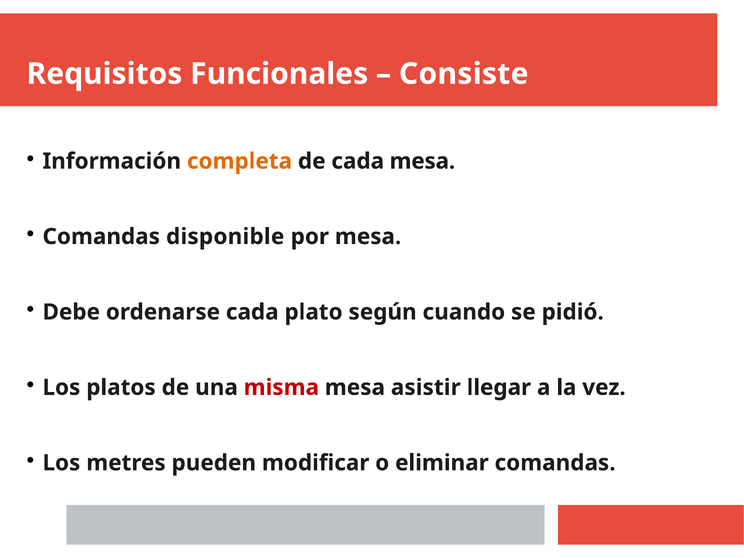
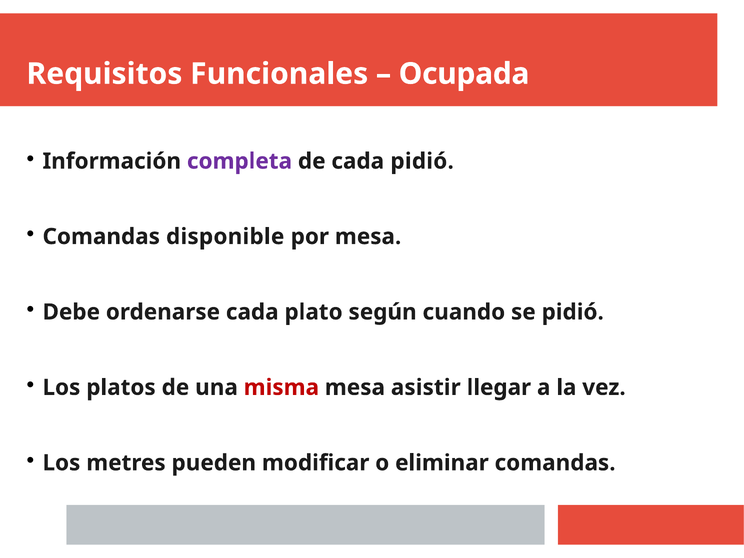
Consiste: Consiste -> Ocupada (464, 74)
completa colour: orange -> purple (239, 161)
cada mesa: mesa -> pidió (422, 161)
